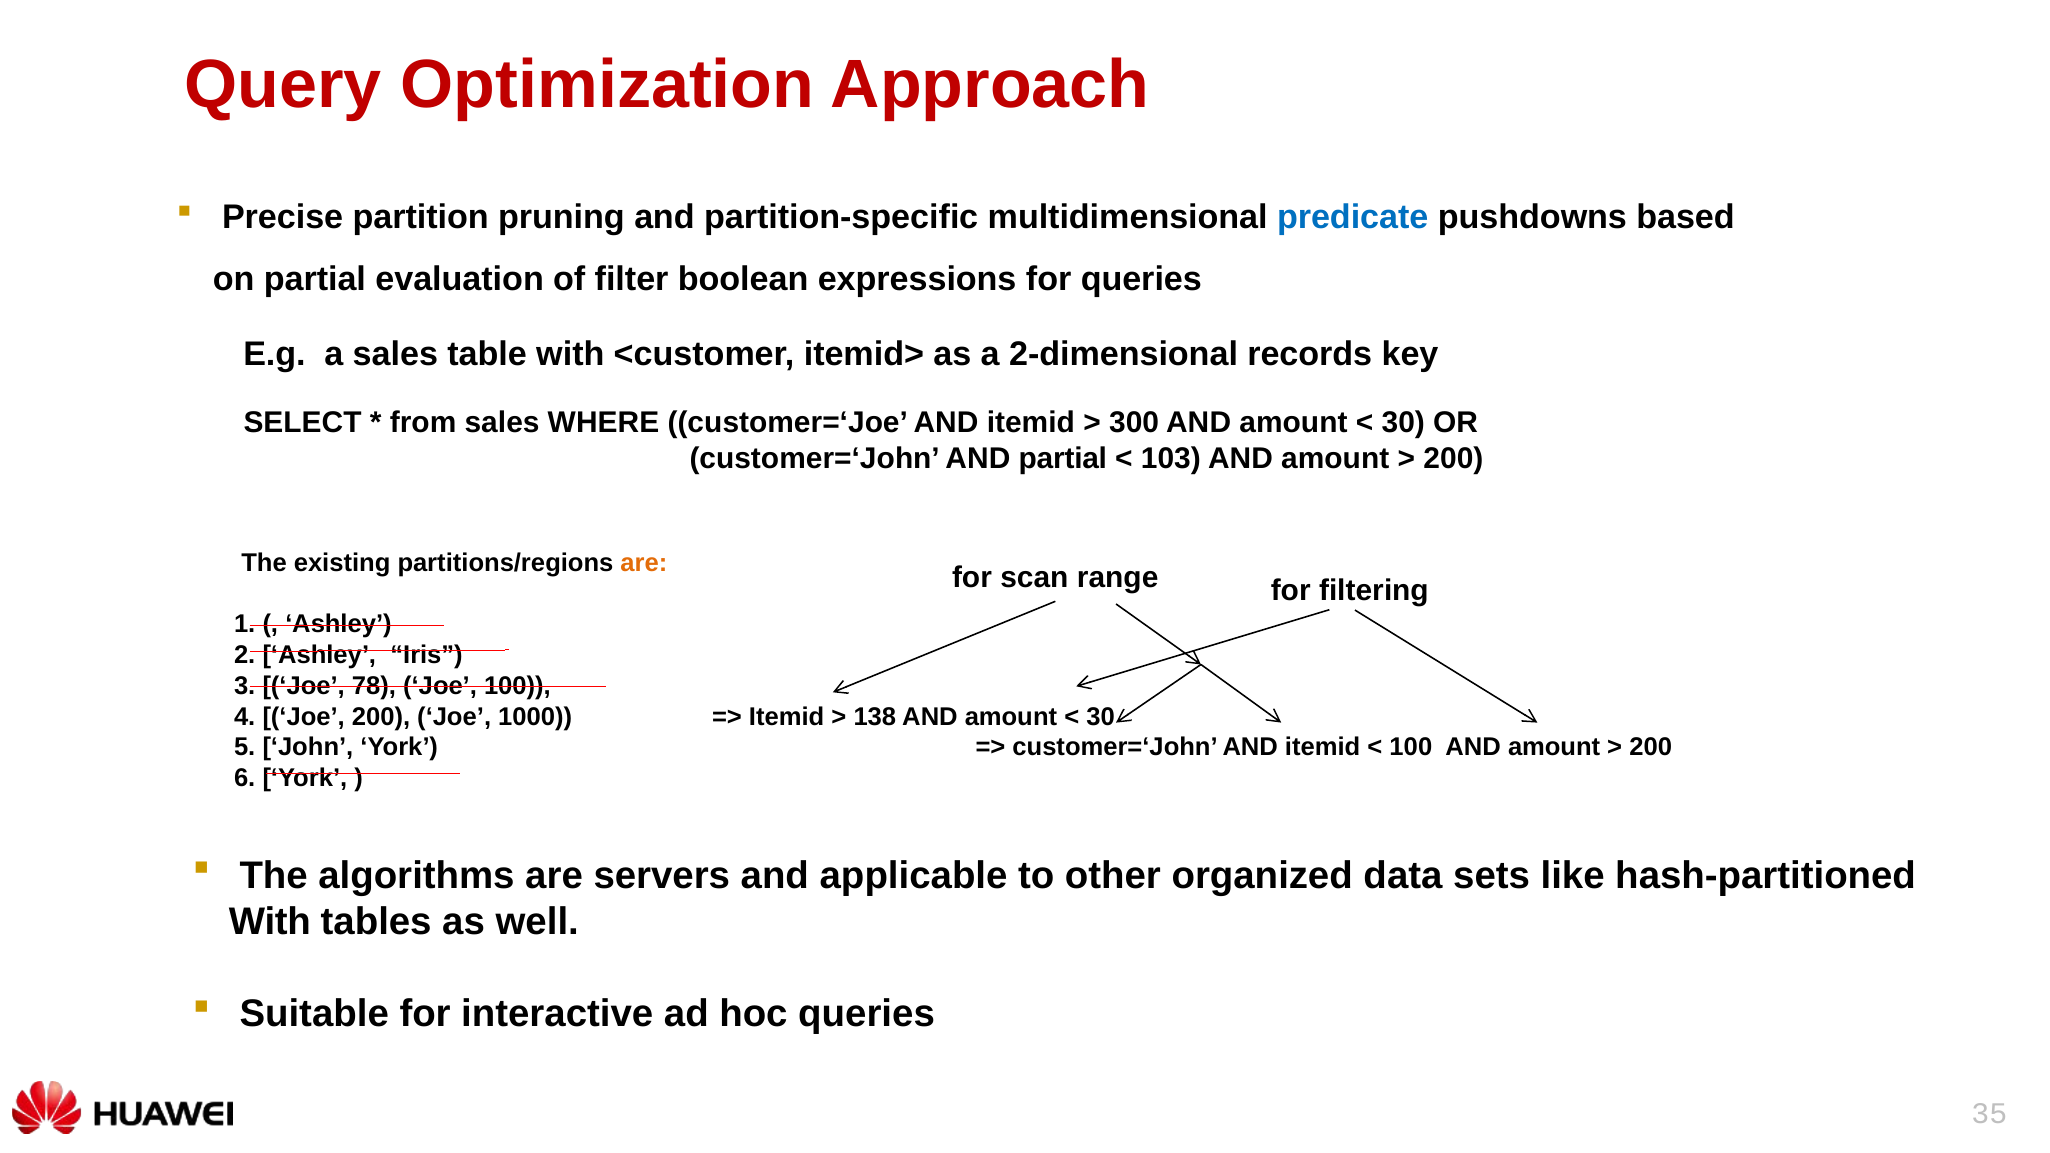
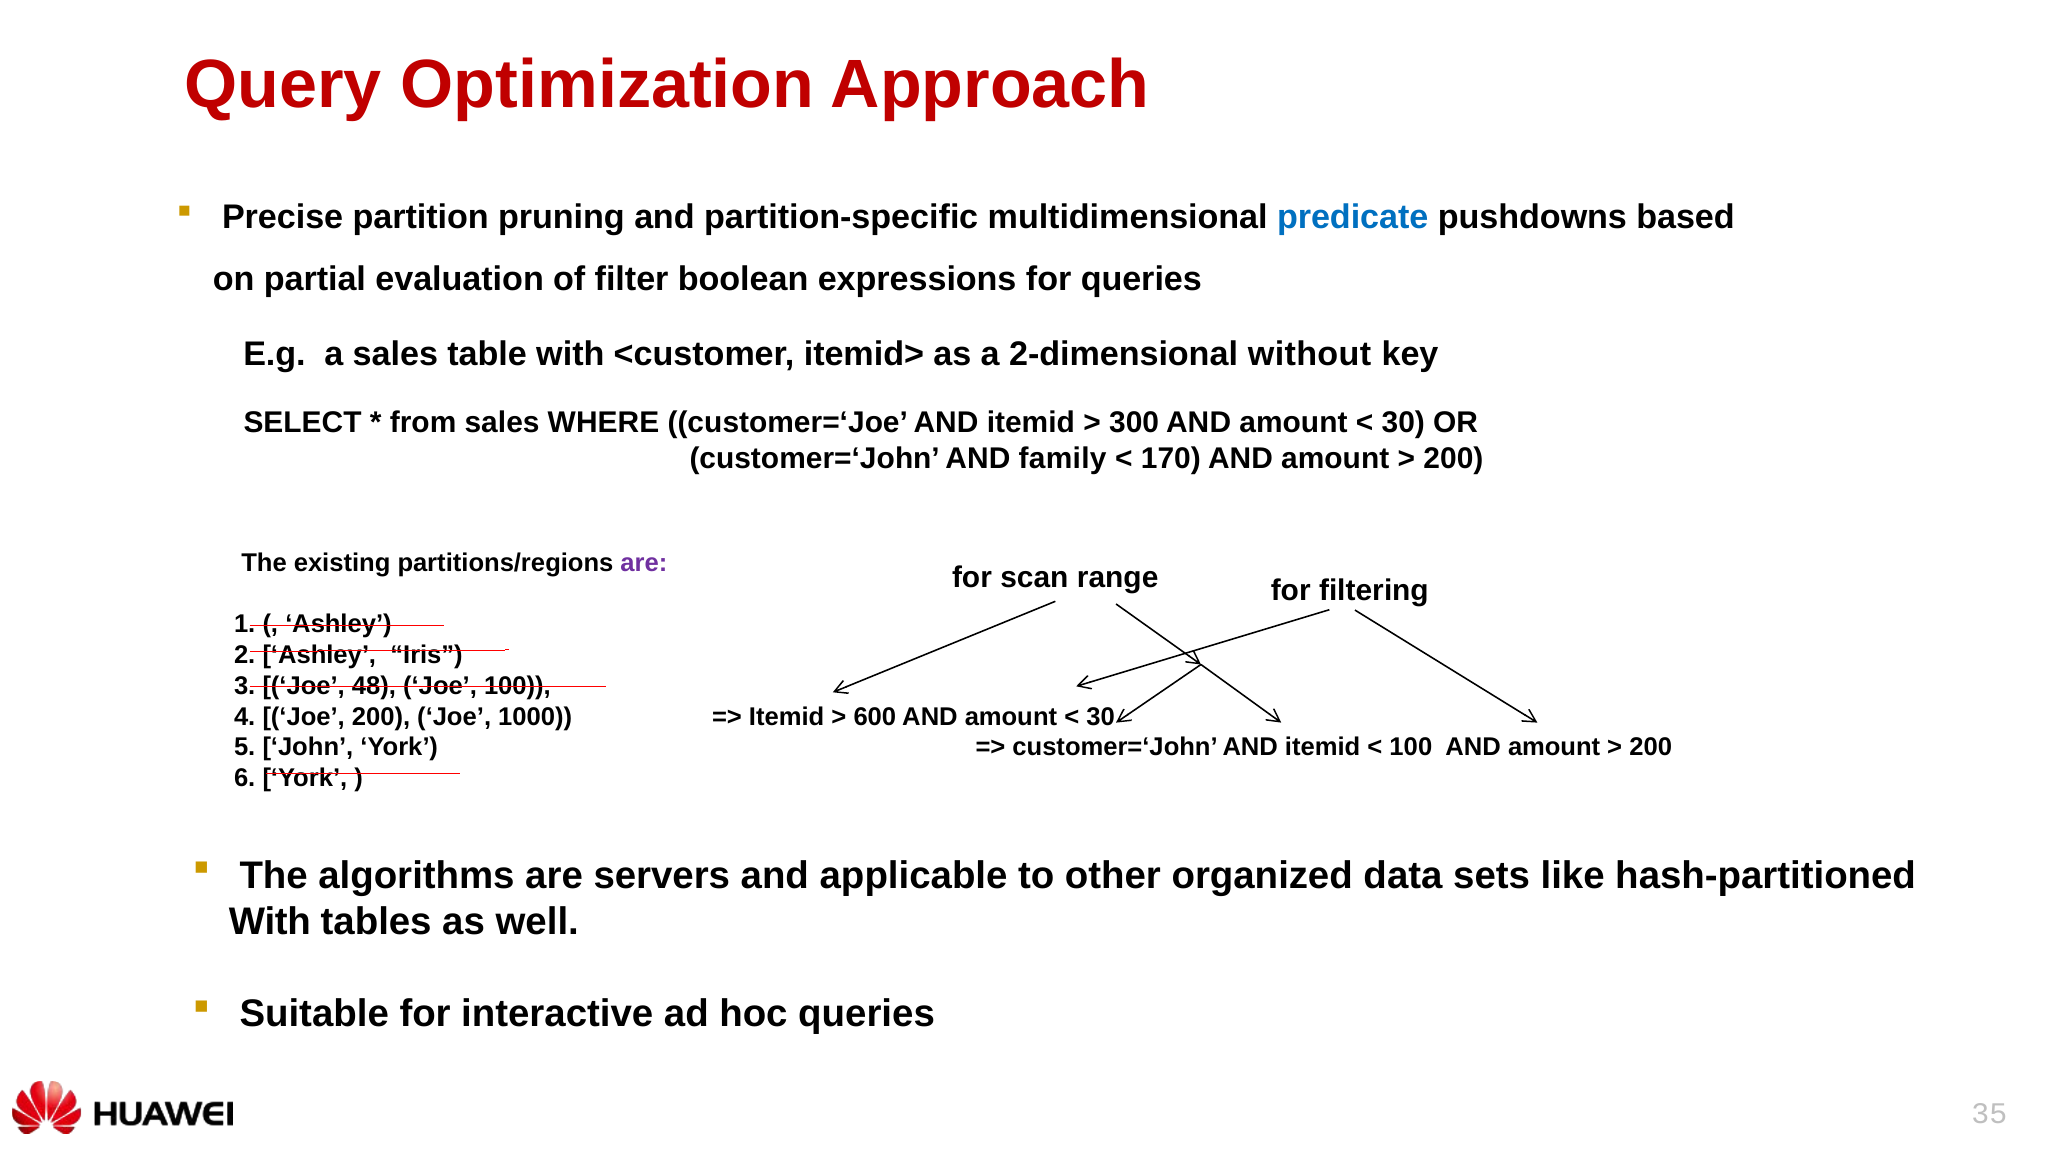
records: records -> without (1310, 354)
AND partial: partial -> family (1063, 459)
103: 103 -> 170 (1171, 459)
are colour: orange -> purple (644, 563)
78: 78 -> 48 (374, 686)
138: 138 -> 600 (875, 717)
